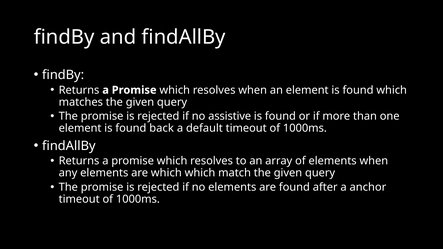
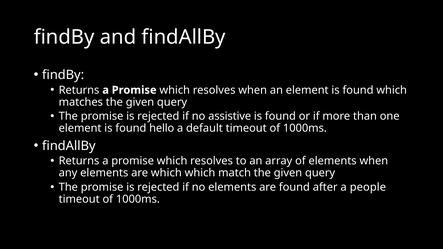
back: back -> hello (162, 128)
anchor: anchor -> people (368, 187)
